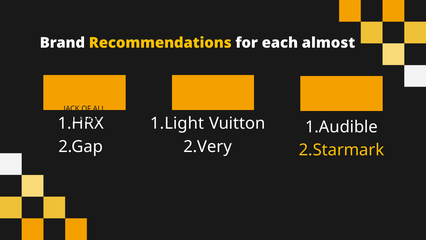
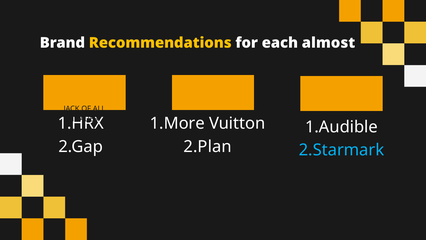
1.Light: 1.Light -> 1.More (177, 123)
2.Very: 2.Very -> 2.Plan (208, 146)
2.Starmark colour: yellow -> light blue (342, 150)
